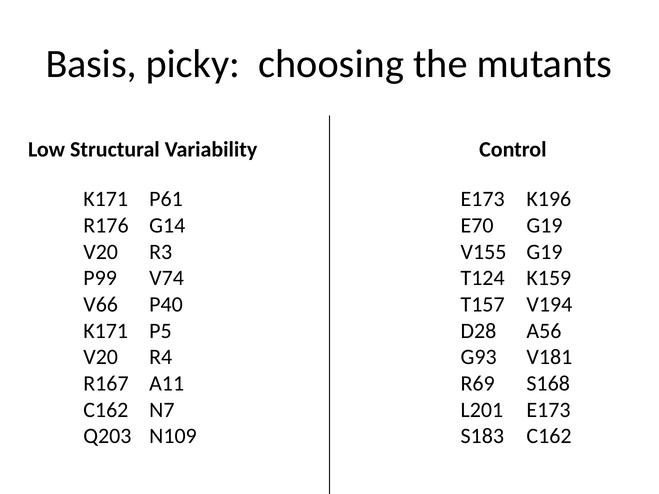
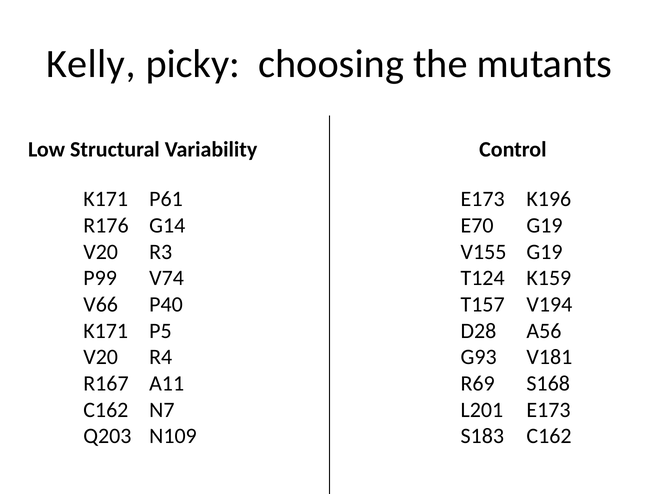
Basis: Basis -> Kelly (91, 64)
